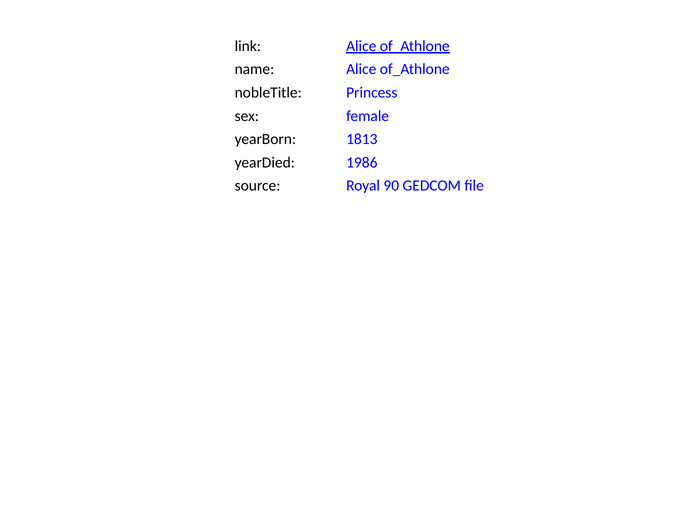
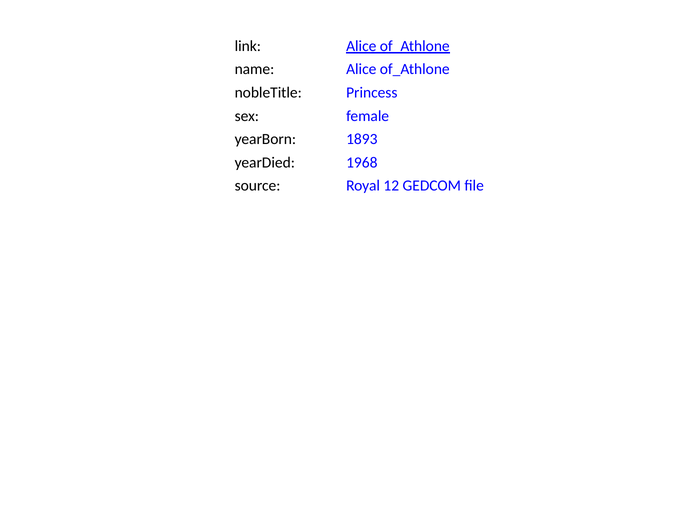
1813: 1813 -> 1893 (362, 139)
1986: 1986 -> 1968 (362, 162)
90: 90 -> 12 (391, 186)
